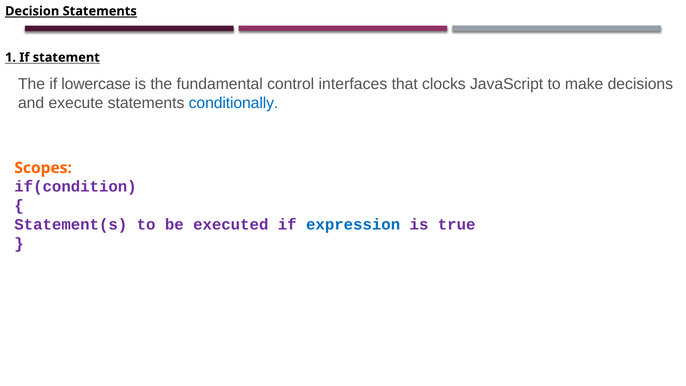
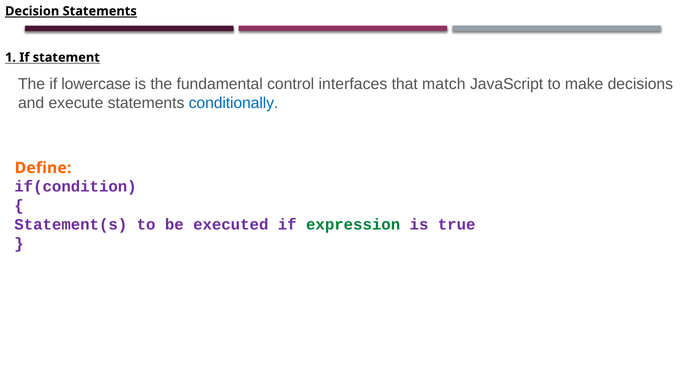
clocks: clocks -> match (444, 84)
Scopes: Scopes -> Define (43, 168)
expression colour: blue -> green (353, 224)
